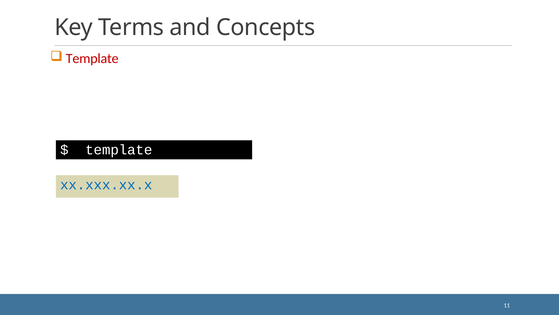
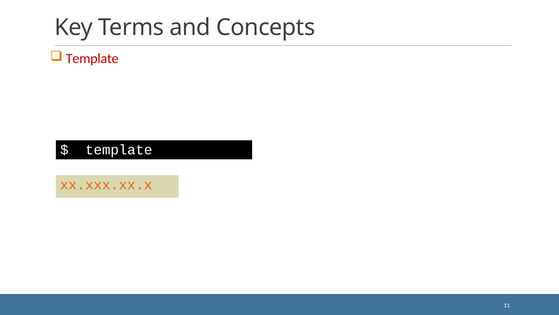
xx.xxx.xx.x colour: blue -> orange (106, 184)
